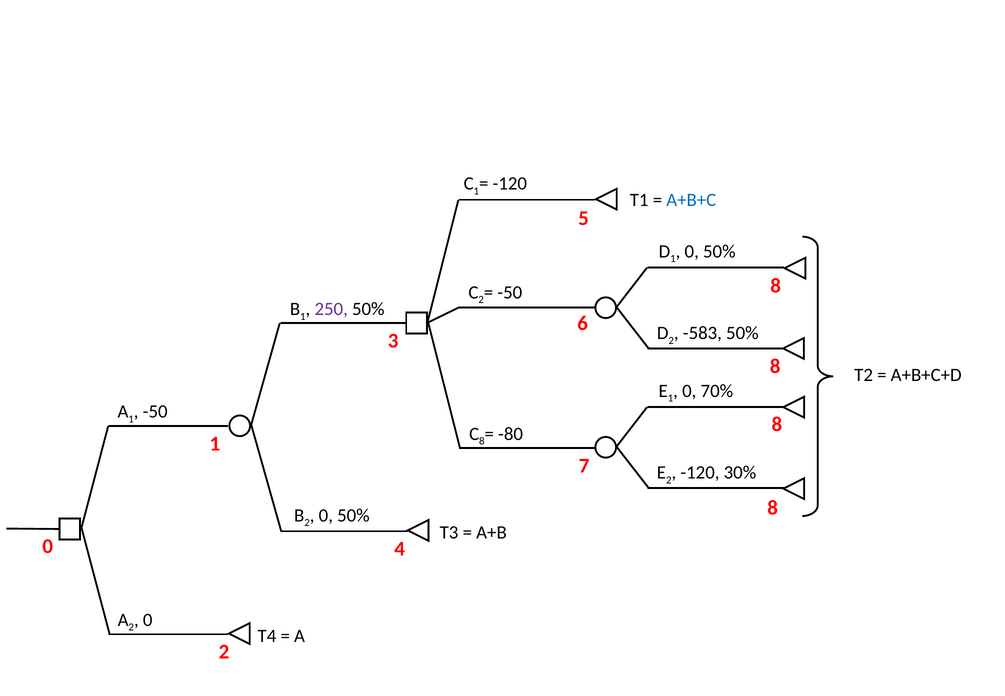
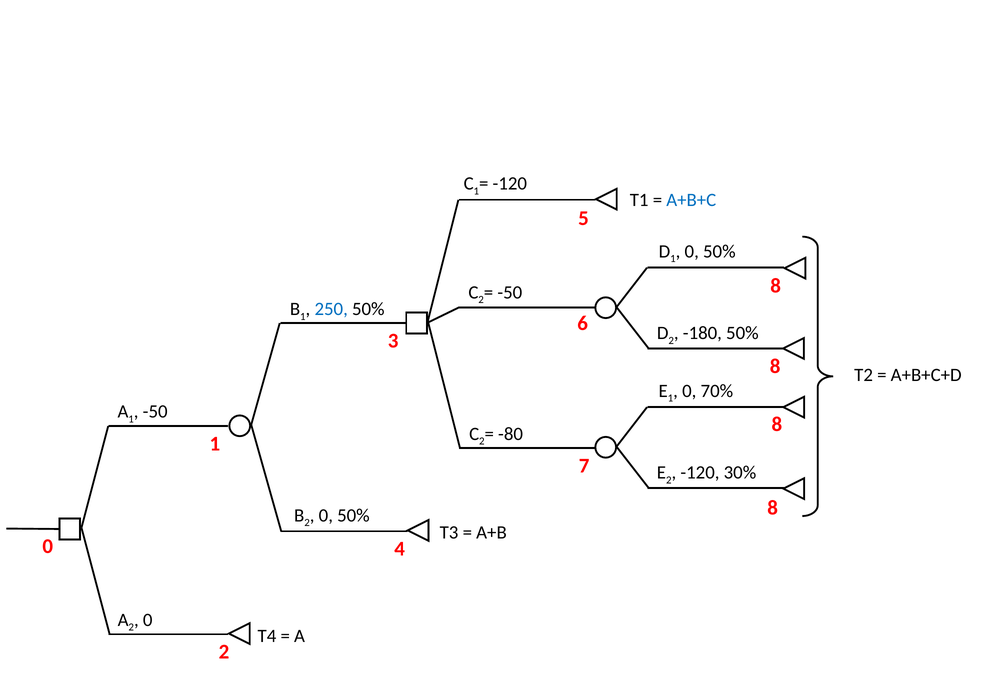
250 colour: purple -> blue (331, 309)
-583: -583 -> -180 (702, 333)
8: 8 -> 2 (482, 441)
